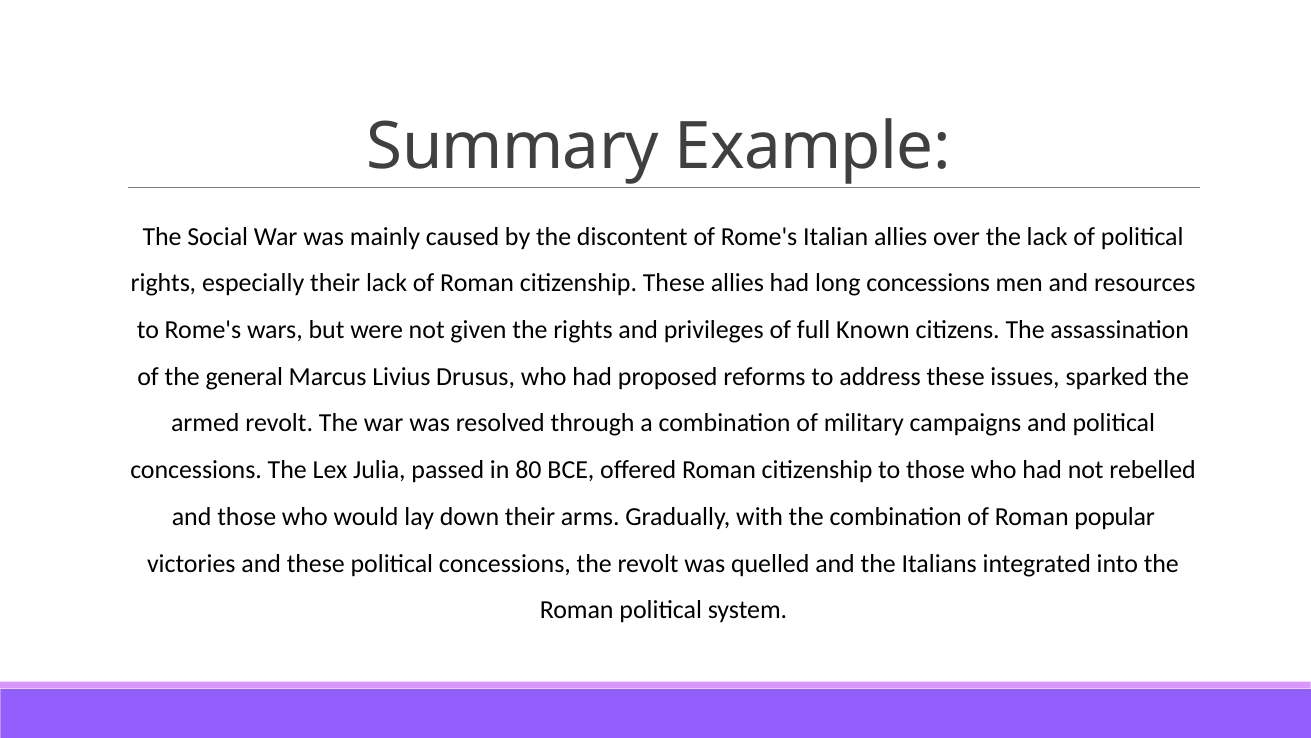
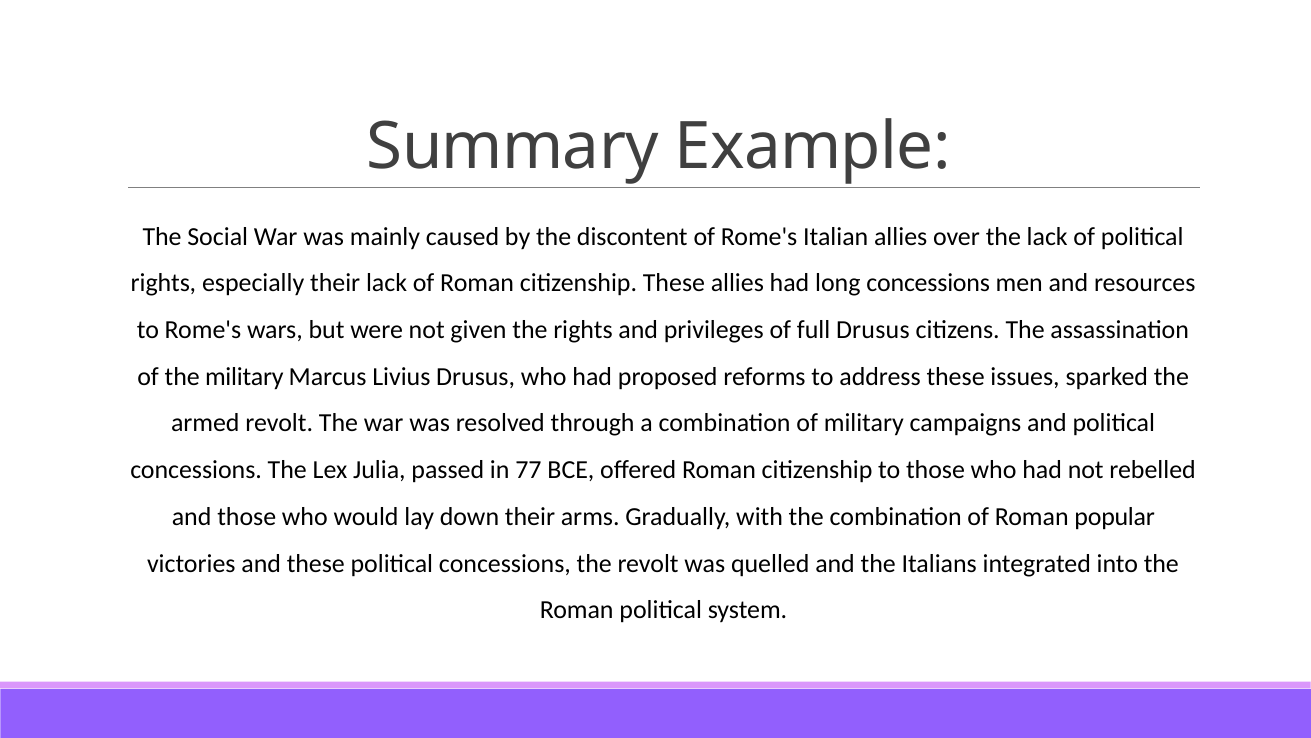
full Known: Known -> Drusus (873, 330)
the general: general -> military (244, 376)
80: 80 -> 77 (528, 470)
